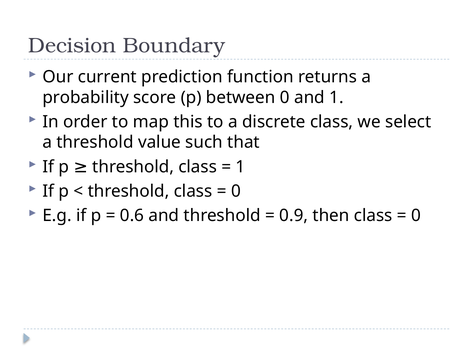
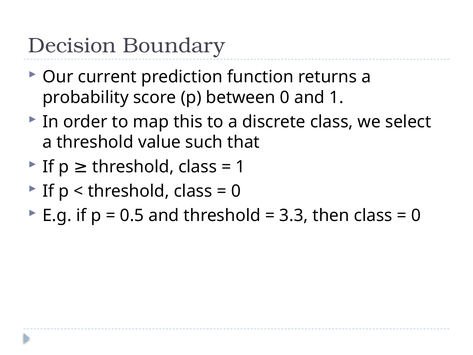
0.6: 0.6 -> 0.5 (132, 216)
0.9: 0.9 -> 3.3 (294, 216)
